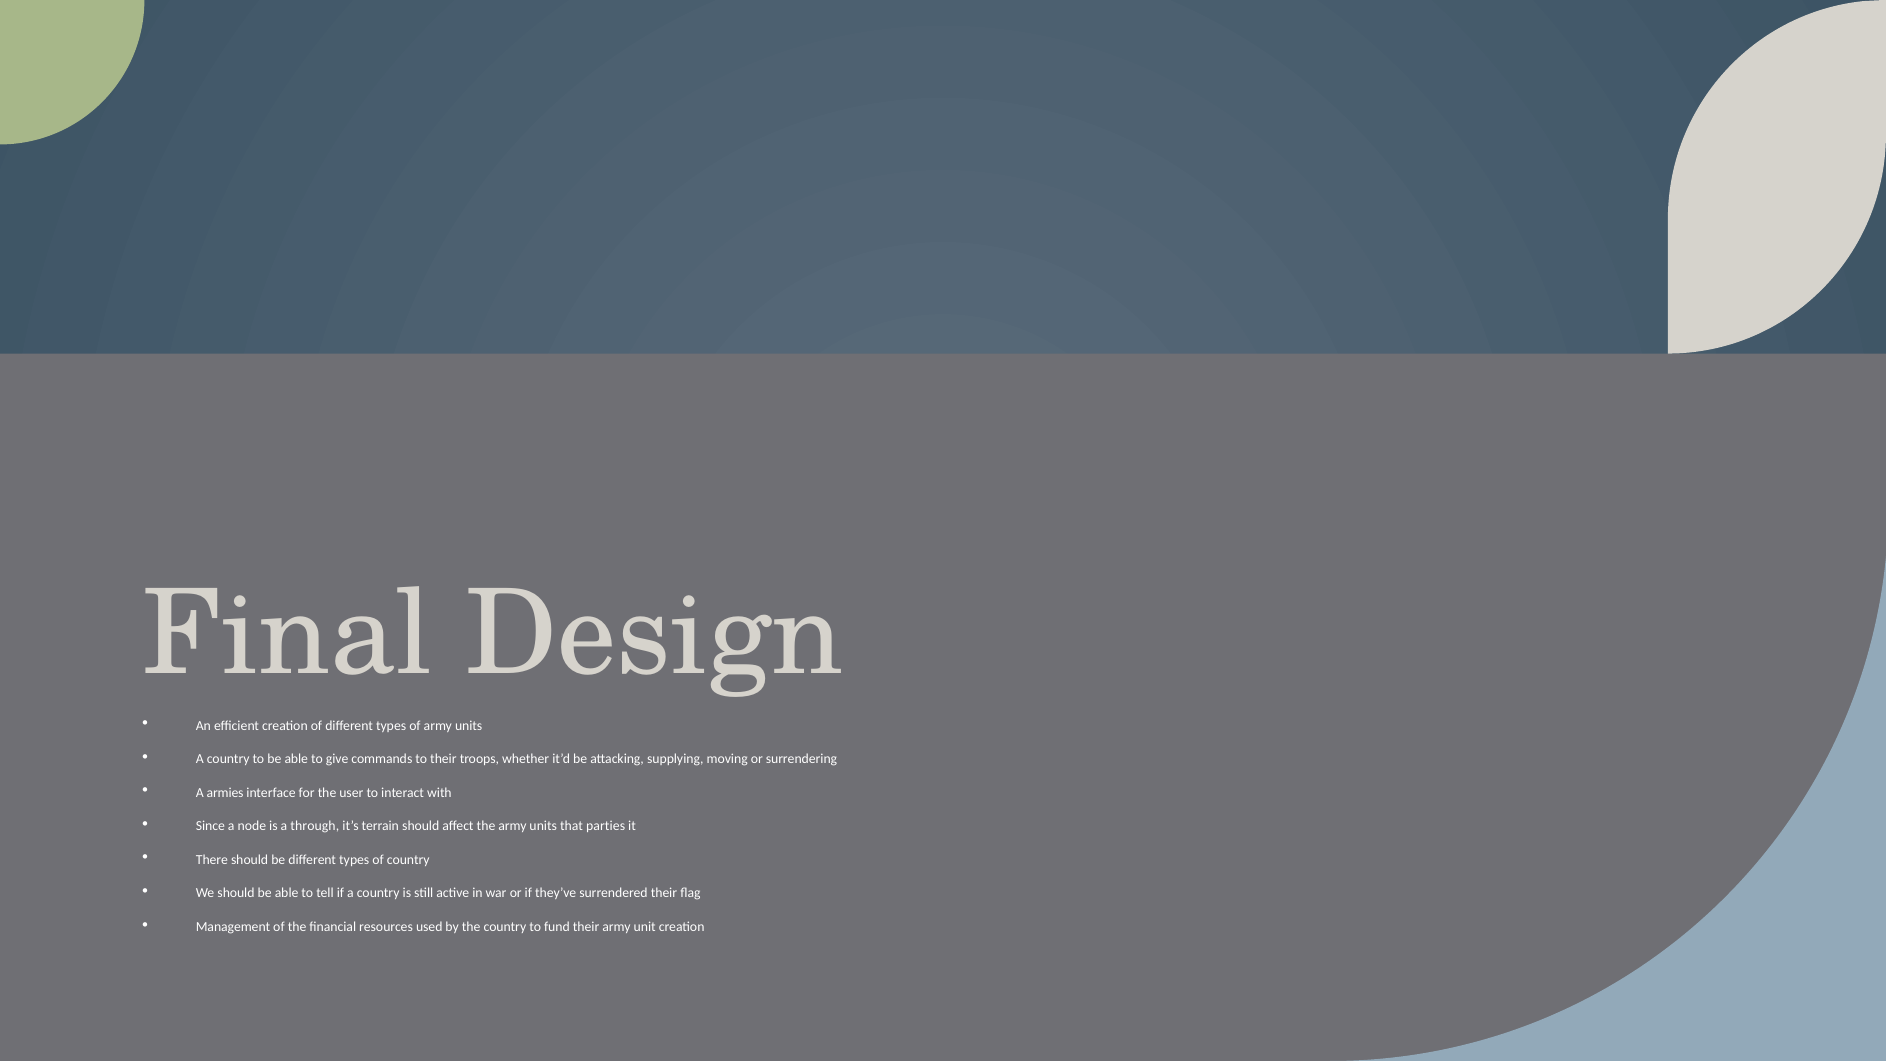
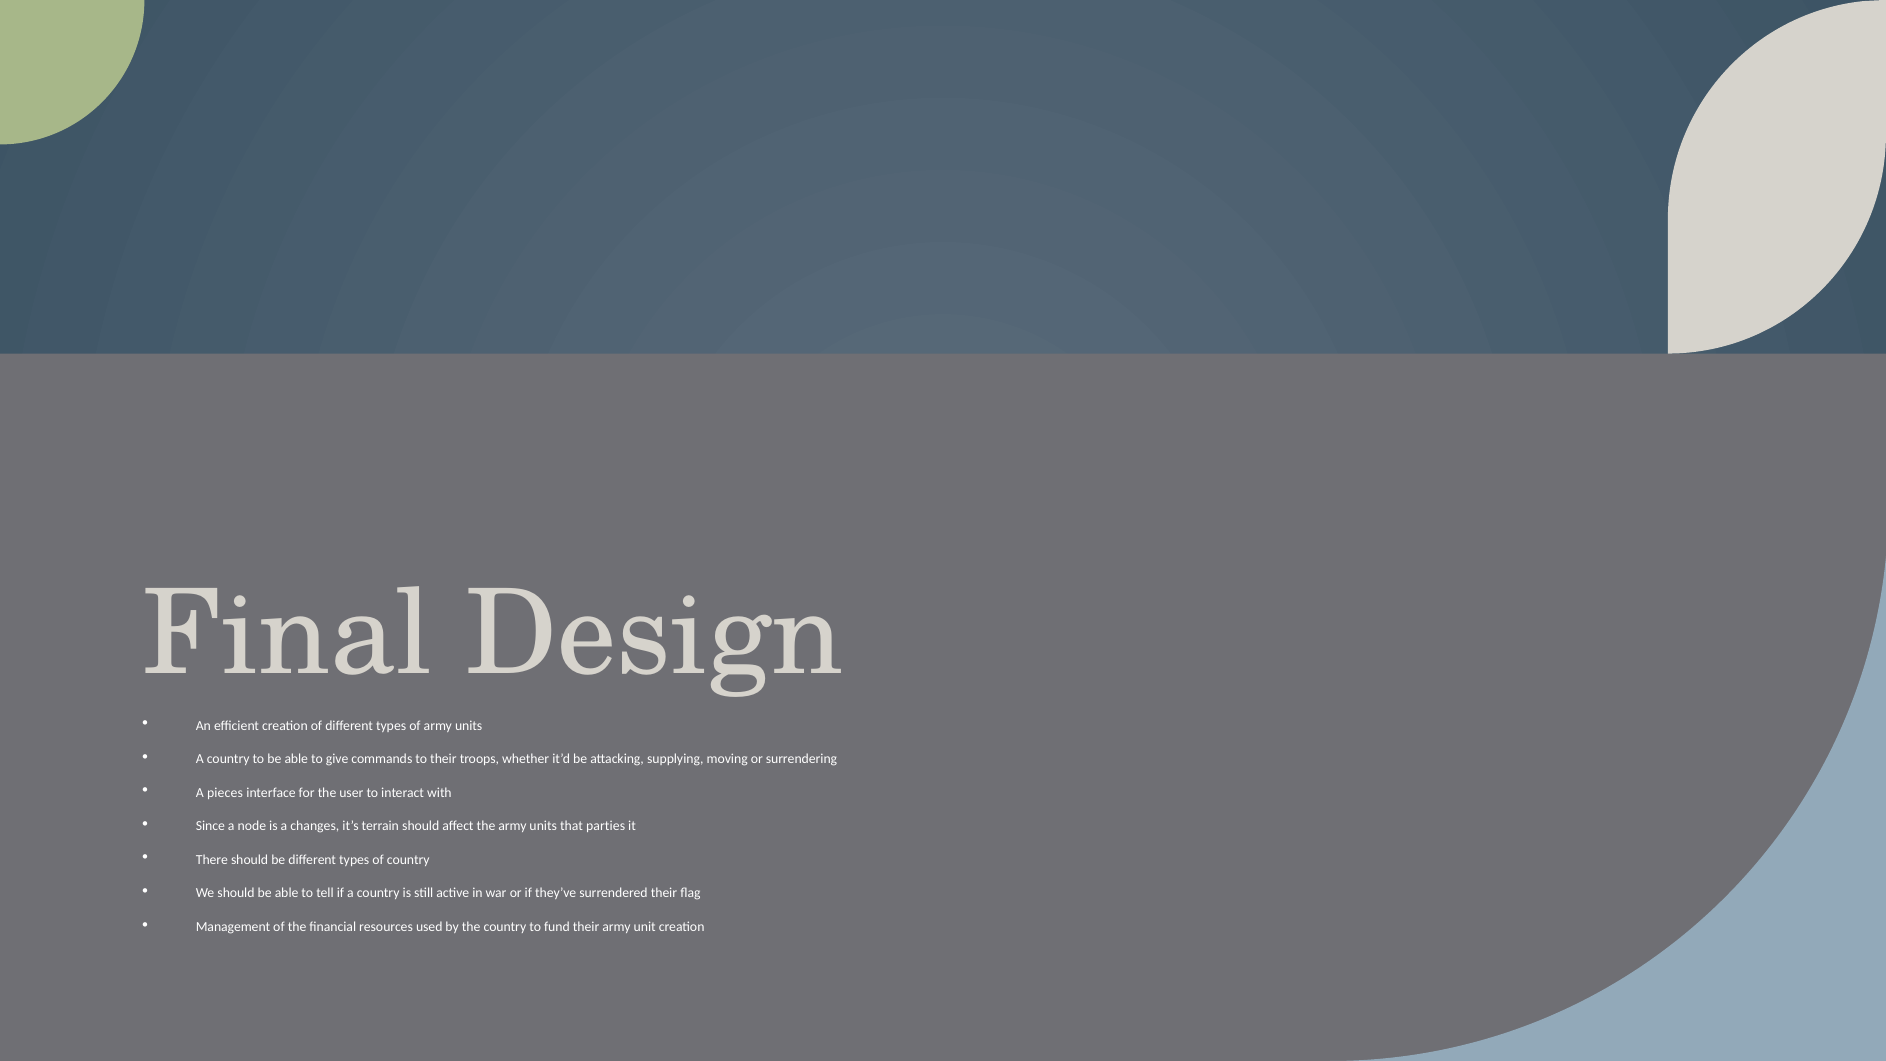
armies: armies -> pieces (225, 793)
through: through -> changes (315, 826)
